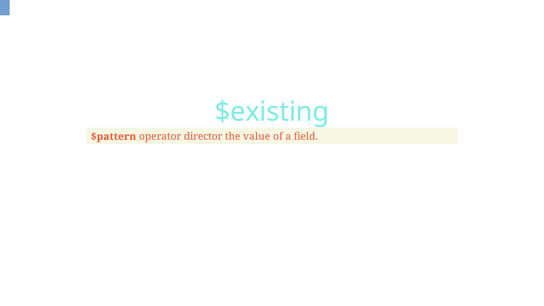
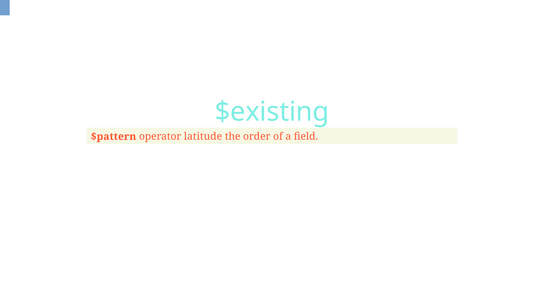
director: director -> latitude (203, 137)
value: value -> order (257, 137)
